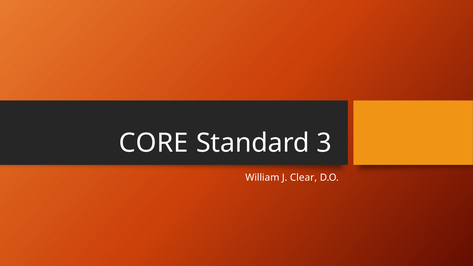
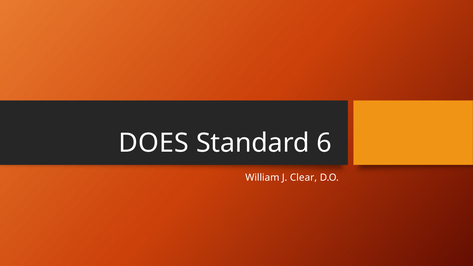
CORE: CORE -> DOES (154, 143)
3: 3 -> 6 (324, 143)
